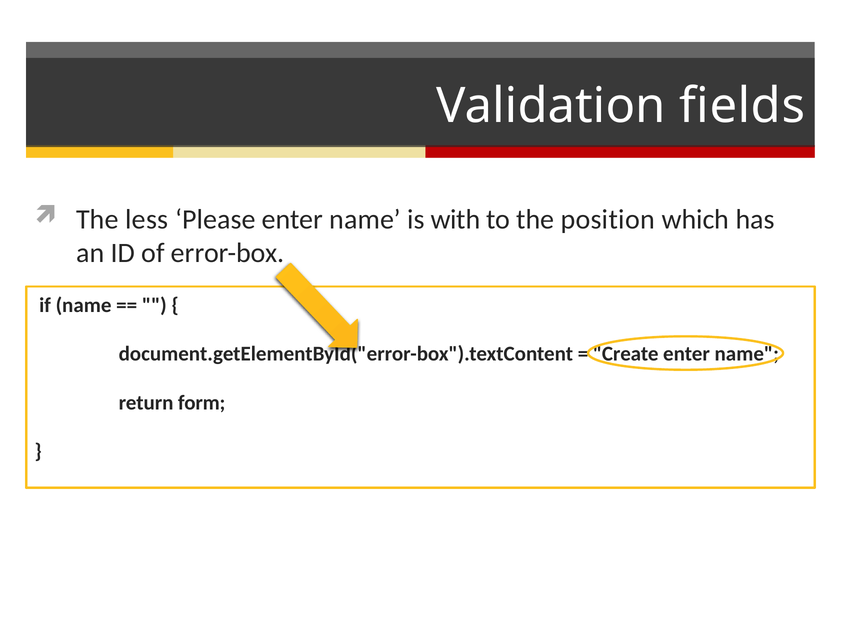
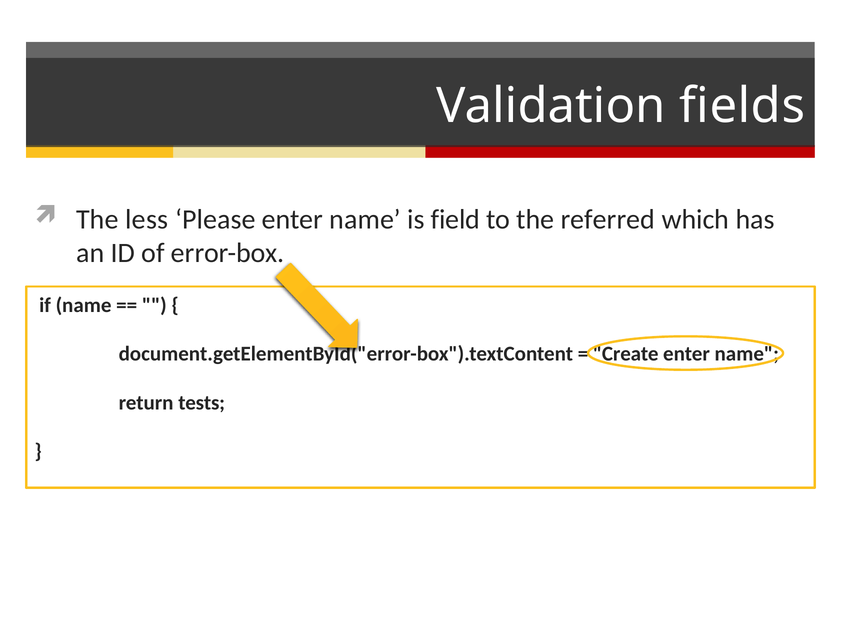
with: with -> field (455, 219)
position: position -> referred (608, 219)
form: form -> tests (202, 402)
